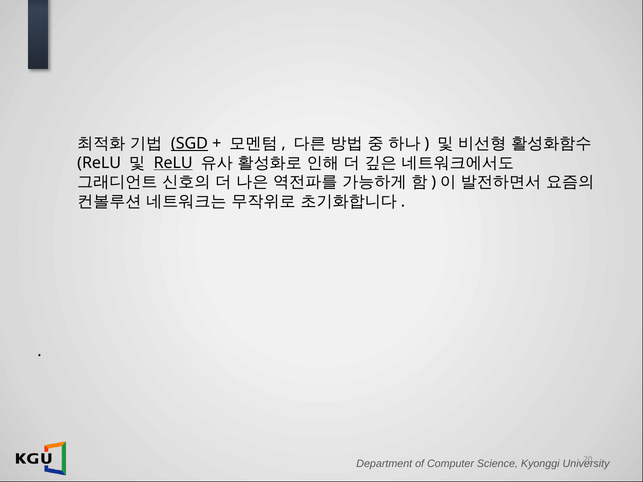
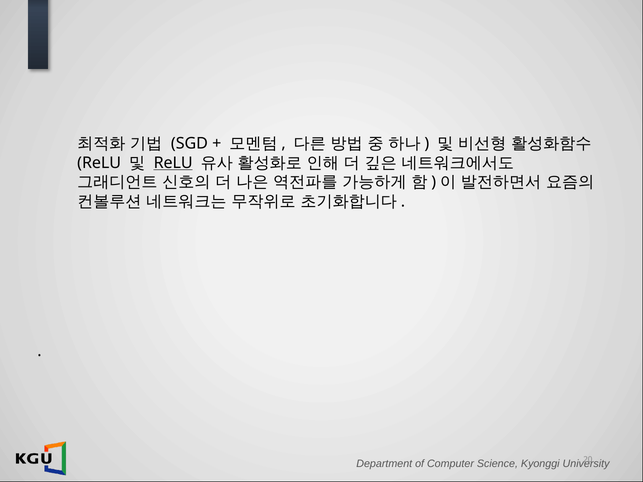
SGD underline: present -> none (189, 144)
